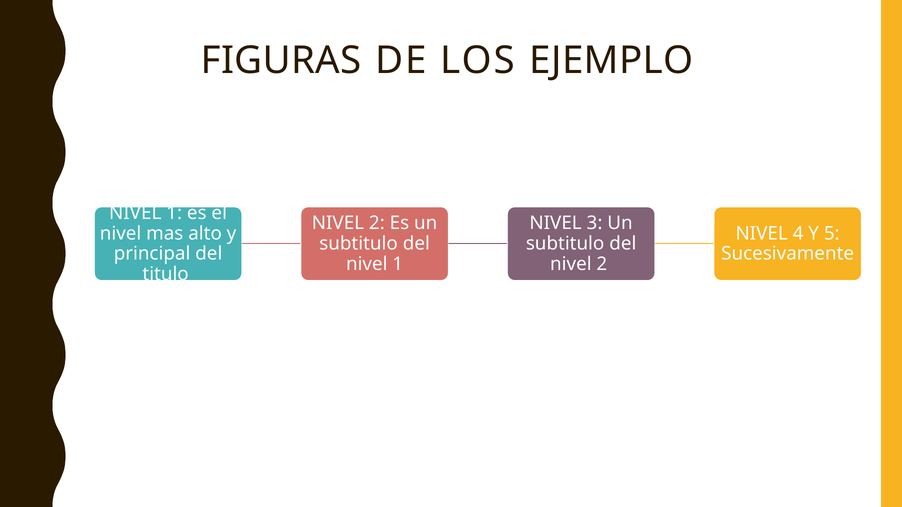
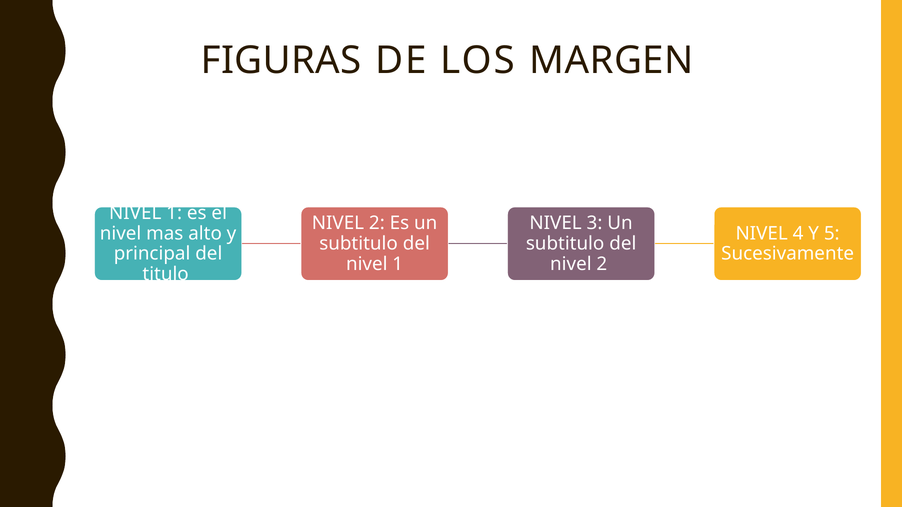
EJEMPLO: EJEMPLO -> MARGEN (611, 61)
